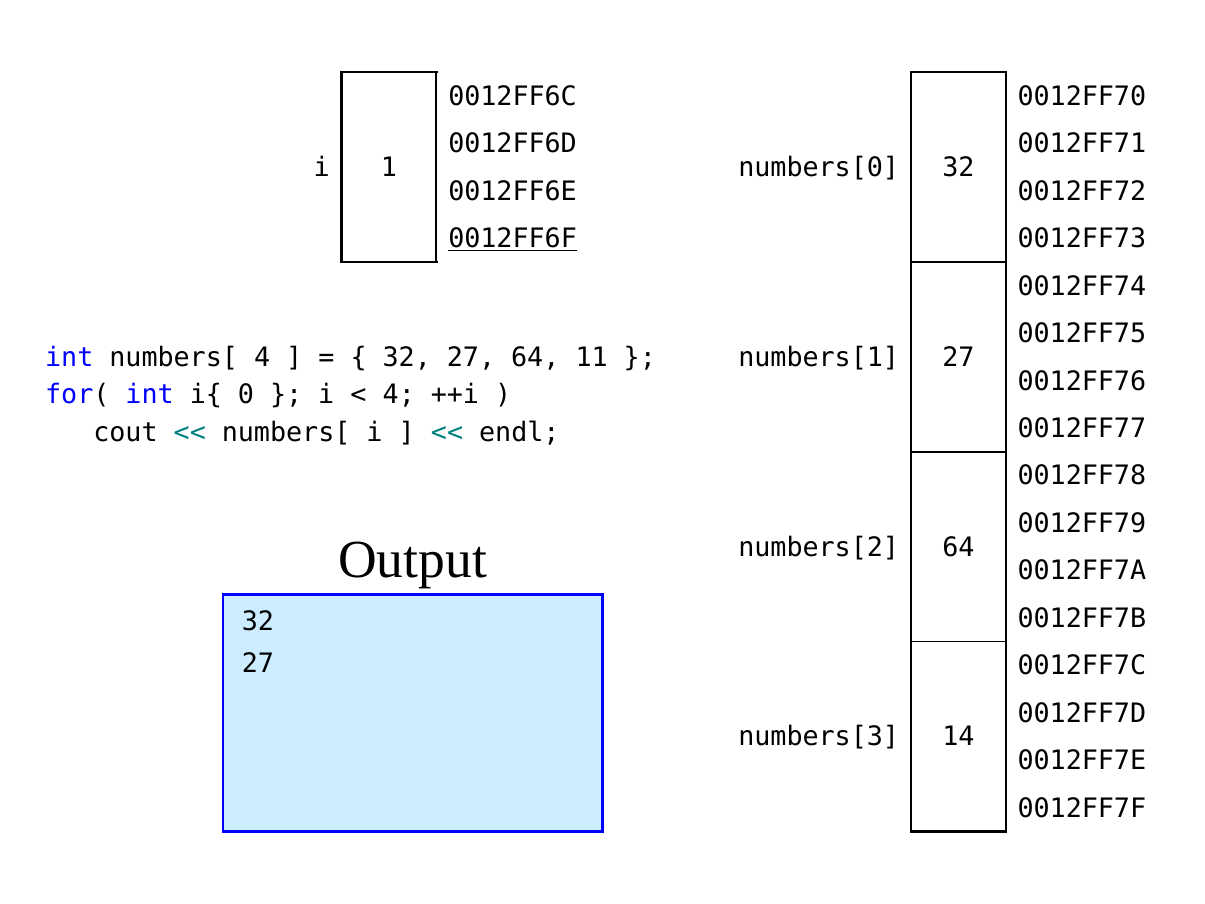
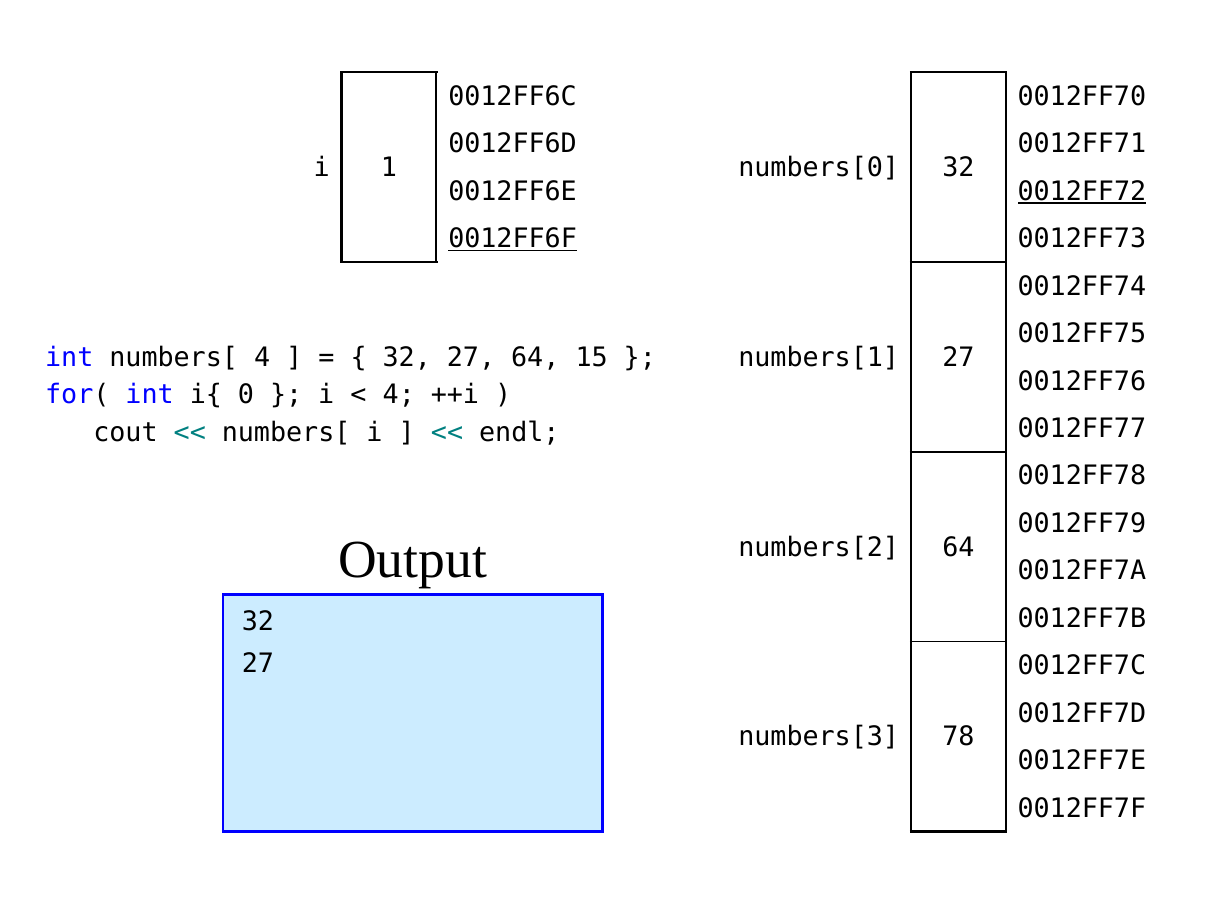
0012FF72 underline: none -> present (1082, 191)
11: 11 -> 15 (592, 357)
14: 14 -> 78 (958, 737)
